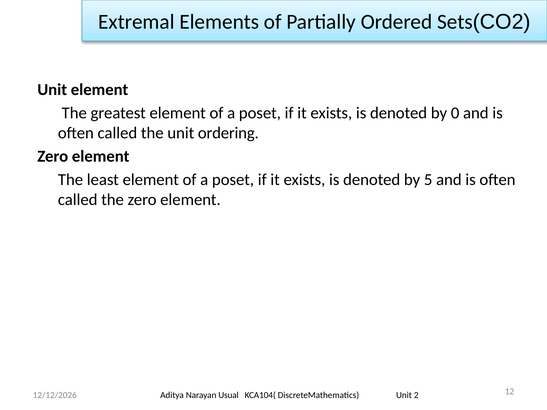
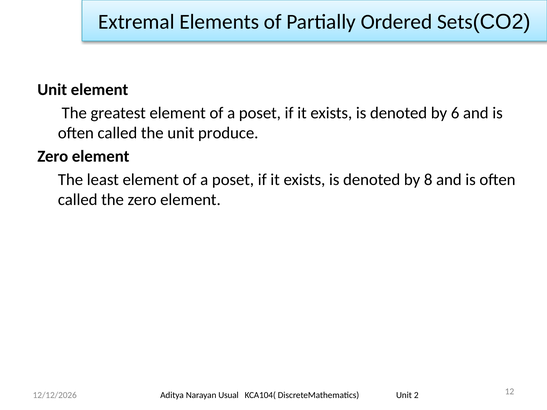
0: 0 -> 6 (455, 113)
ordering: ordering -> produce (228, 133)
5: 5 -> 8 (428, 180)
